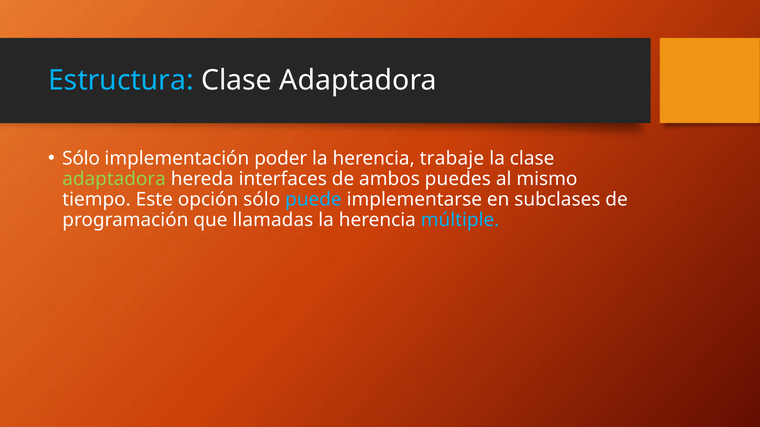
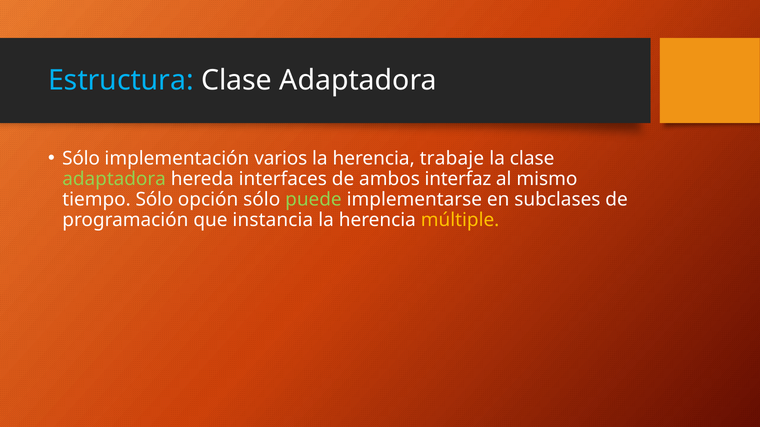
poder: poder -> varios (281, 159)
puedes: puedes -> interfaz (458, 179)
tiempo Este: Este -> Sólo (154, 200)
puede colour: light blue -> light green (313, 200)
llamadas: llamadas -> instancia (273, 220)
múltiple colour: light blue -> yellow (460, 220)
